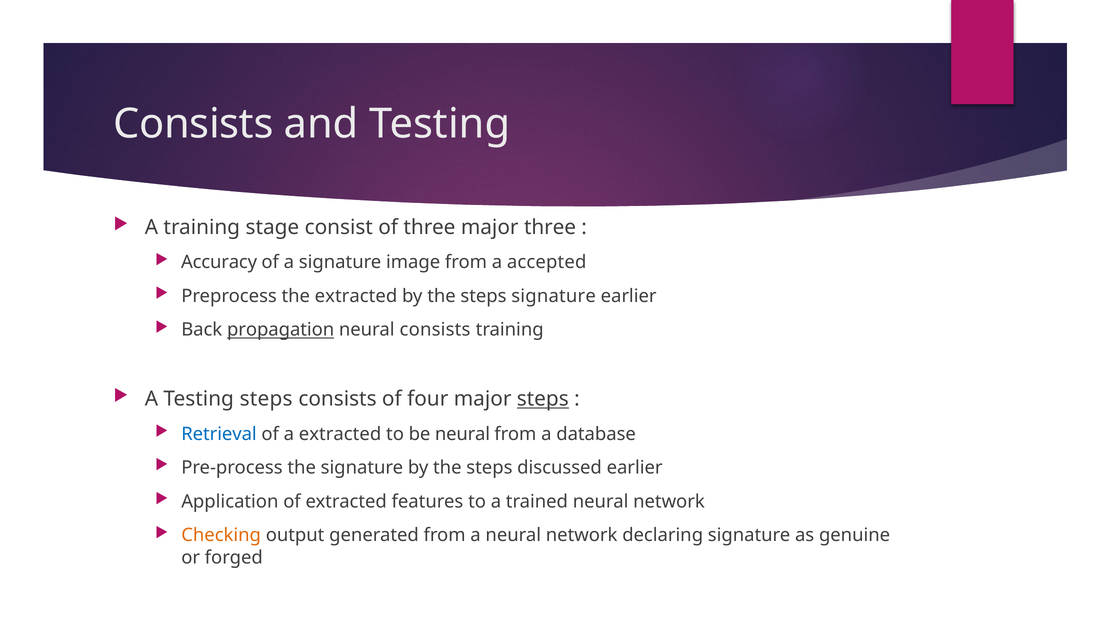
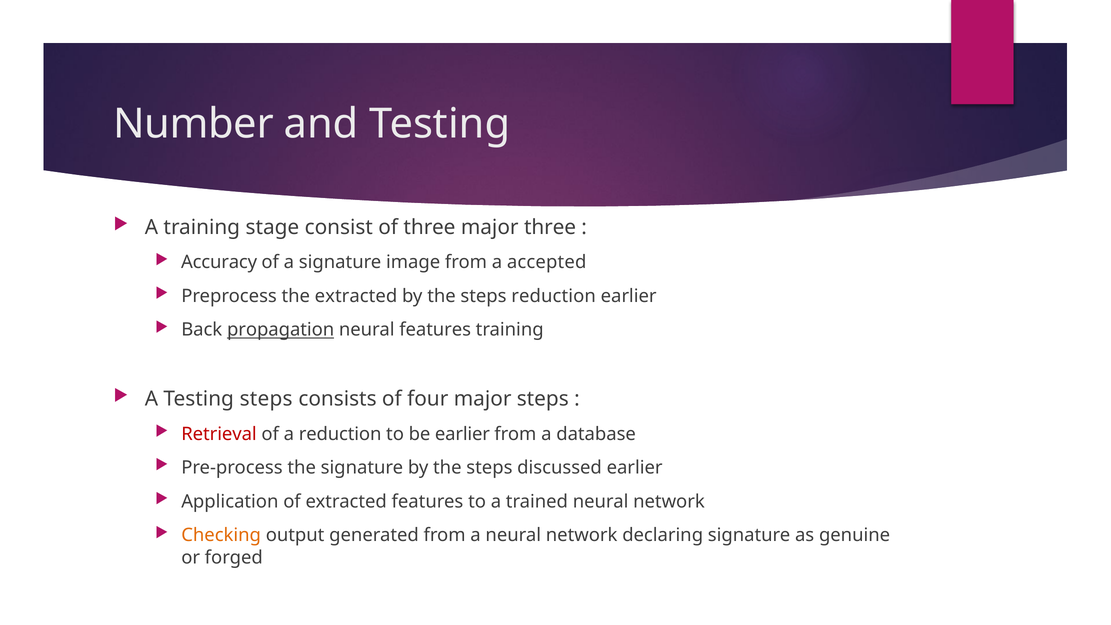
Consists: Consists -> Number (193, 124)
steps signature: signature -> reduction (554, 296)
neural consists: consists -> features (435, 330)
steps underline: present -> none (543, 399)
Retrieval colour: blue -> red (219, 434)
a extracted: extracted -> reduction (340, 434)
be neural: neural -> earlier (462, 434)
